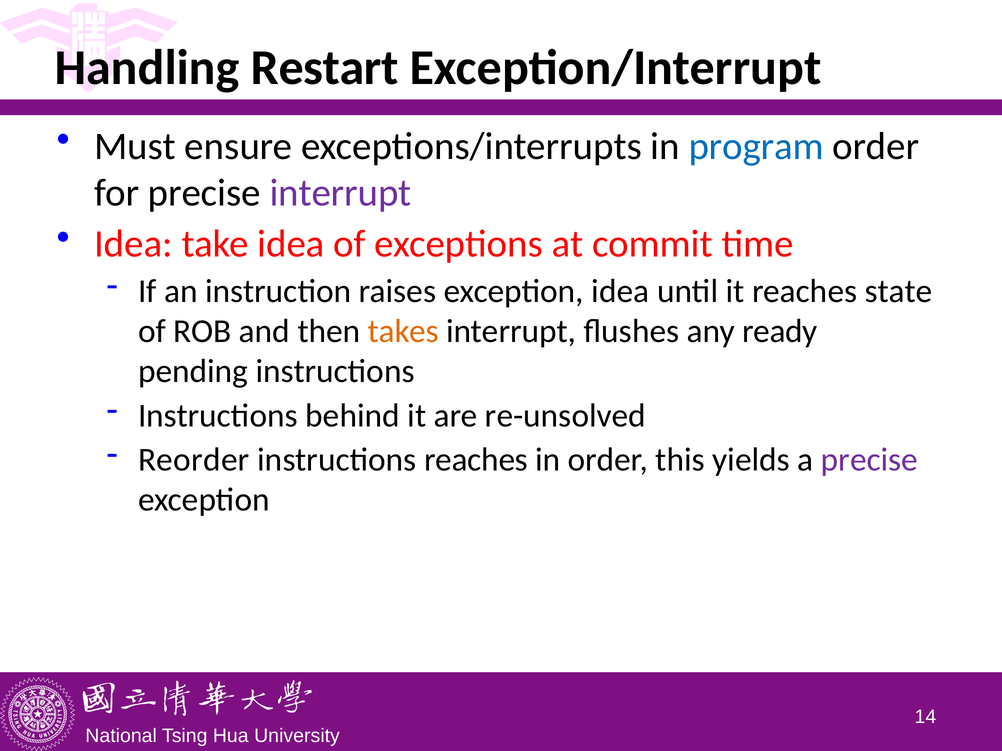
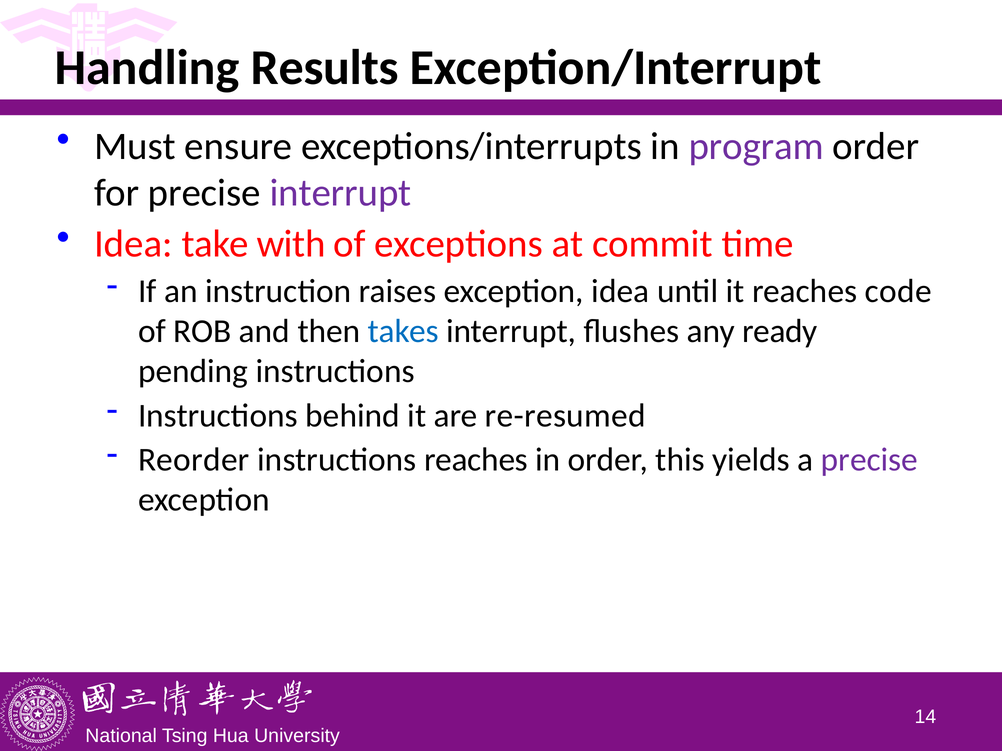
Restart: Restart -> Results (325, 68)
program colour: blue -> purple (756, 146)
take idea: idea -> with (291, 244)
state: state -> code (898, 291)
takes colour: orange -> blue (403, 332)
re-unsolved: re-unsolved -> re-resumed (565, 416)
